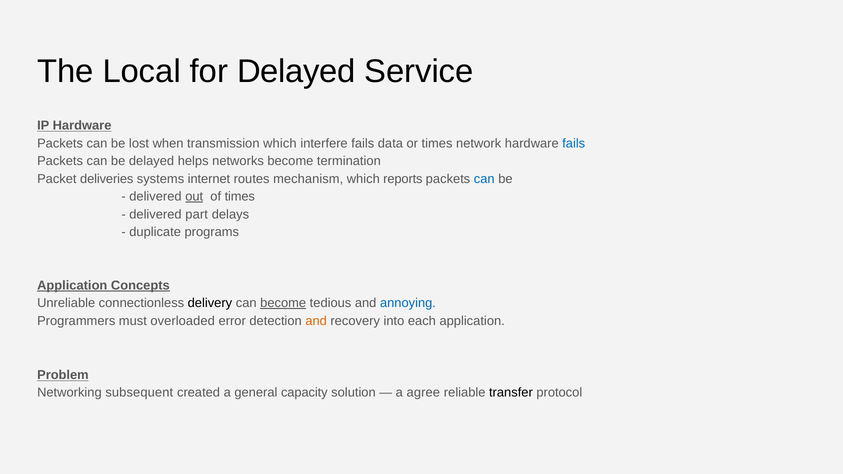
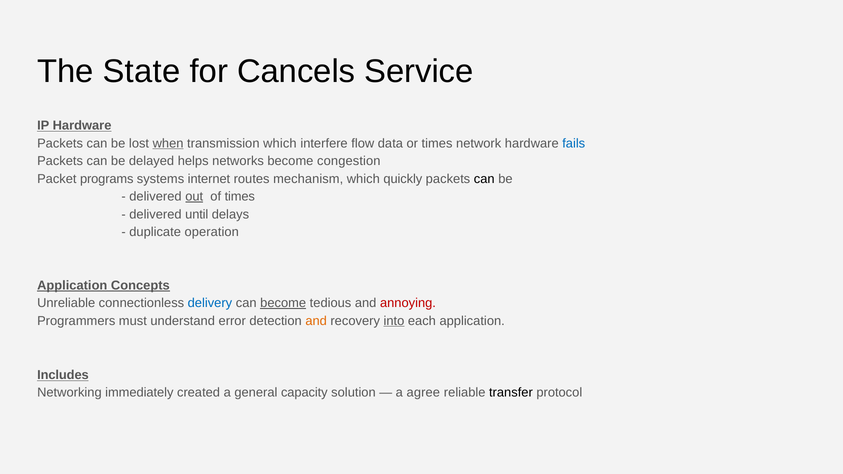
Local: Local -> State (142, 71)
for Delayed: Delayed -> Cancels (296, 71)
when underline: none -> present (168, 143)
interfere fails: fails -> flow (363, 143)
termination: termination -> congestion (349, 161)
deliveries: deliveries -> programs (107, 179)
reports: reports -> quickly (403, 179)
can colour: blue -> black (484, 179)
part: part -> until (197, 214)
programs: programs -> operation (212, 232)
delivery colour: black -> blue (210, 303)
annoying colour: blue -> red (408, 303)
overloaded: overloaded -> understand (183, 321)
into underline: none -> present (394, 321)
Problem: Problem -> Includes (63, 375)
subsequent: subsequent -> immediately (139, 393)
